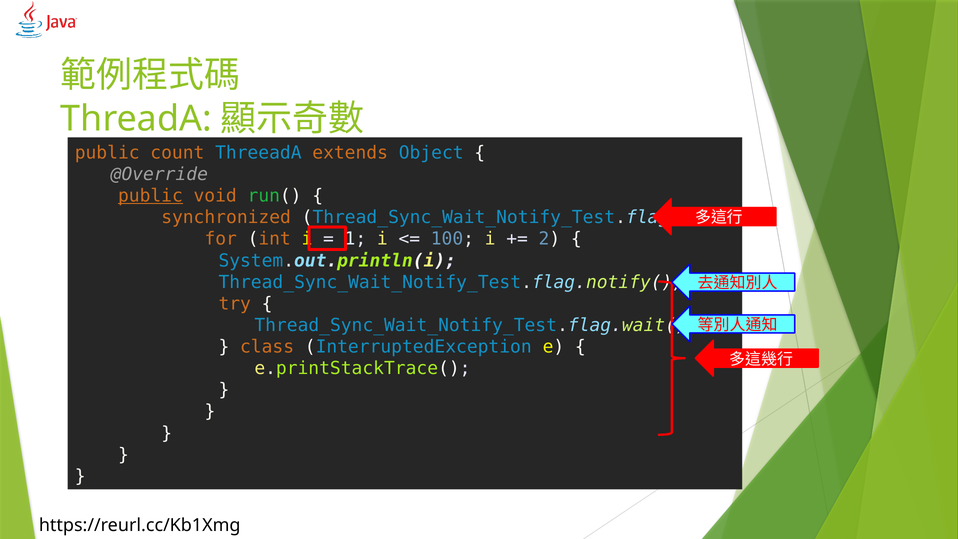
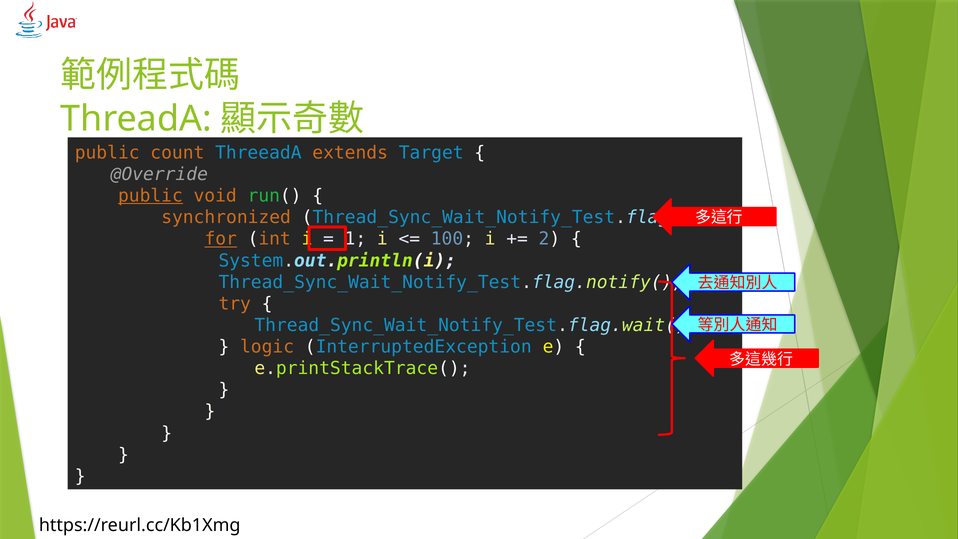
Object: Object -> Target (431, 153)
for underline: none -> present (221, 239)
class: class -> logic (267, 347)
